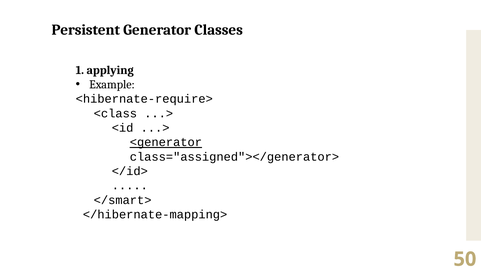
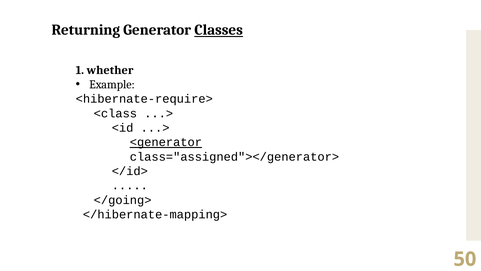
Persistent: Persistent -> Returning (86, 30)
Classes underline: none -> present (219, 30)
applying: applying -> whether (110, 70)
</smart>: </smart> -> </going> (123, 200)
